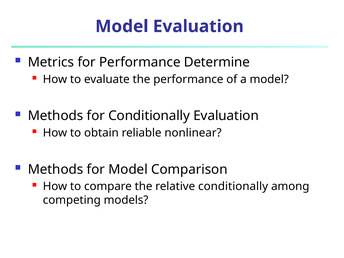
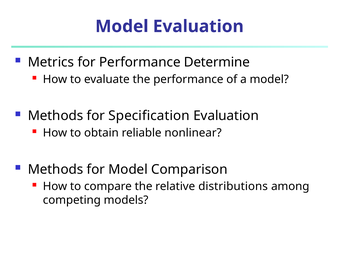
for Conditionally: Conditionally -> Specification (149, 116)
relative conditionally: conditionally -> distributions (233, 186)
